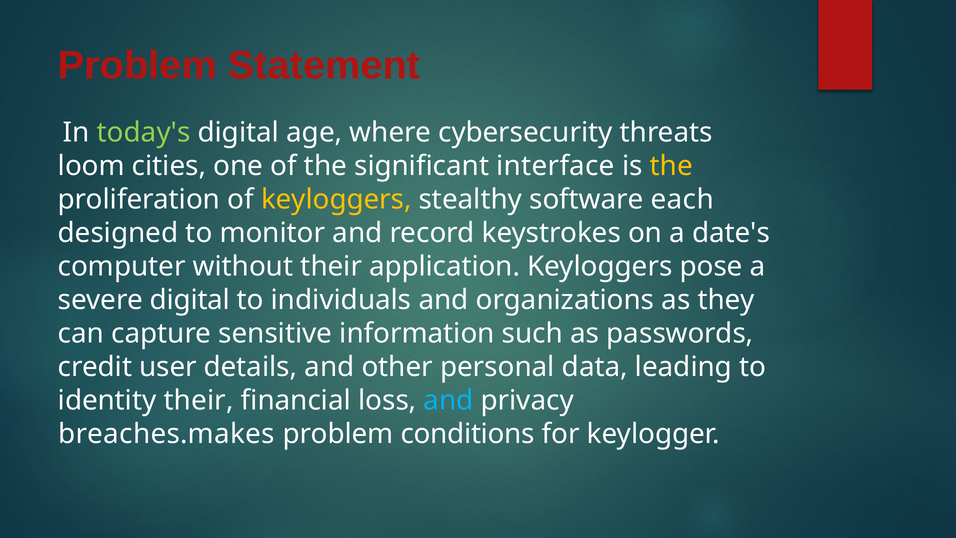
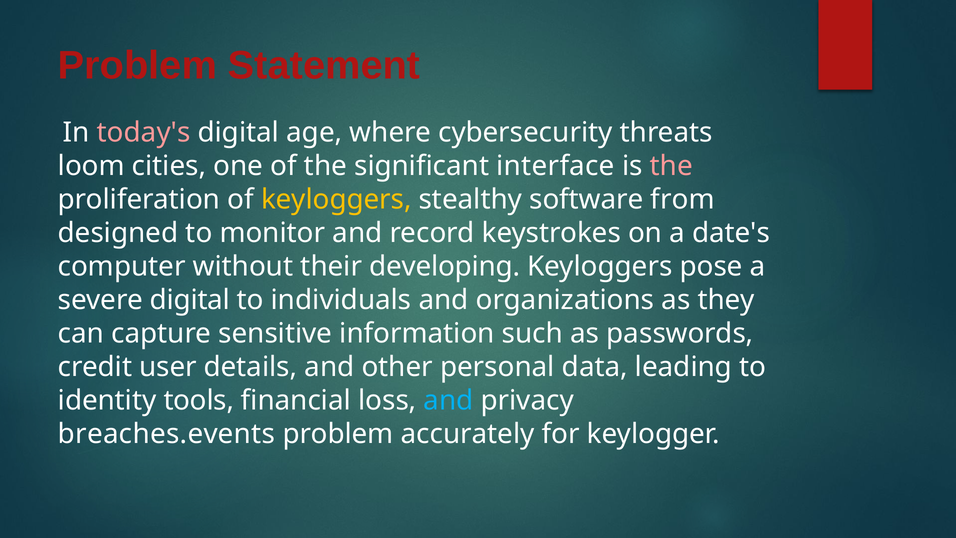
today's colour: light green -> pink (144, 132)
the colour: yellow -> pink (671, 166)
each: each -> from (683, 199)
application: application -> developing (445, 266)
identity their: their -> tools (199, 400)
breaches.makes: breaches.makes -> breaches.events (166, 434)
conditions: conditions -> accurately (468, 434)
